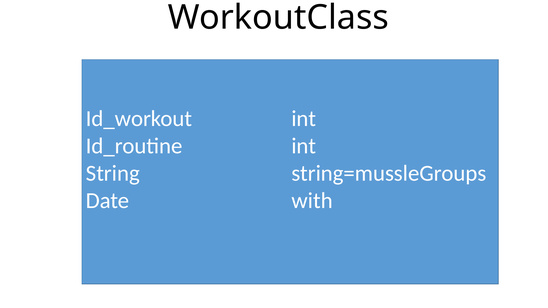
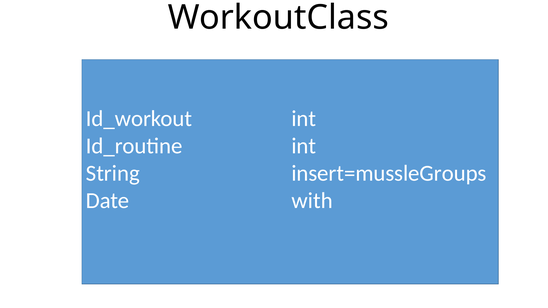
string=mussleGroups: string=mussleGroups -> insert=mussleGroups (389, 174)
